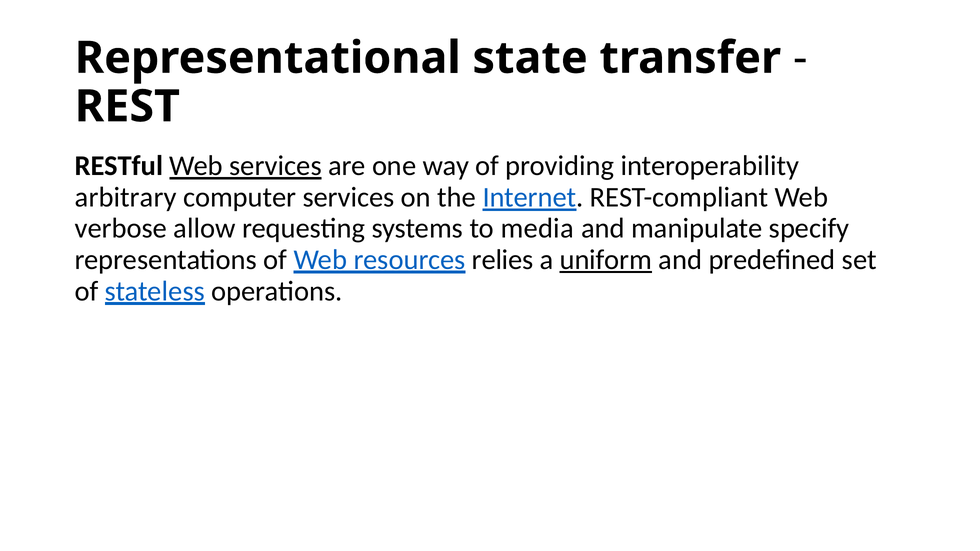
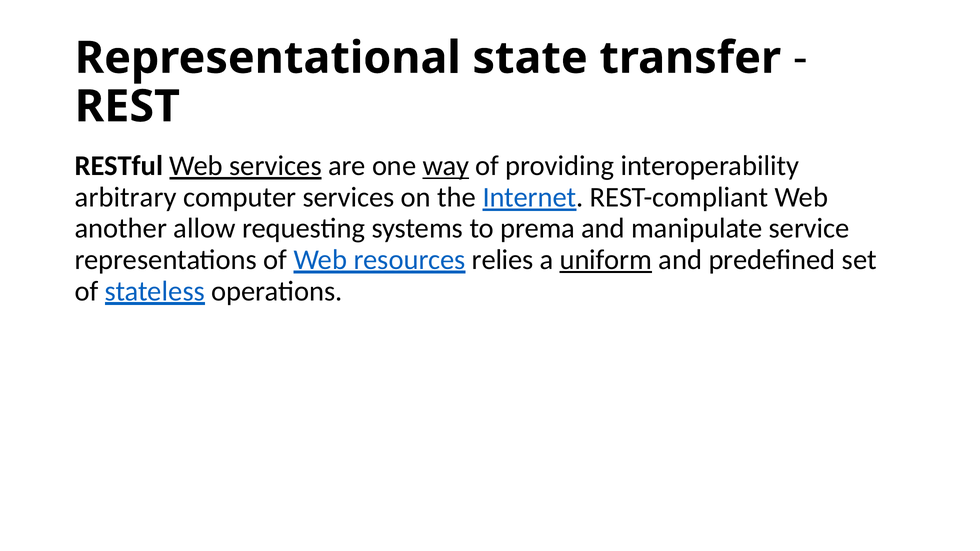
way underline: none -> present (446, 166)
verbose: verbose -> another (121, 229)
media: media -> prema (538, 229)
specify: specify -> service (809, 229)
